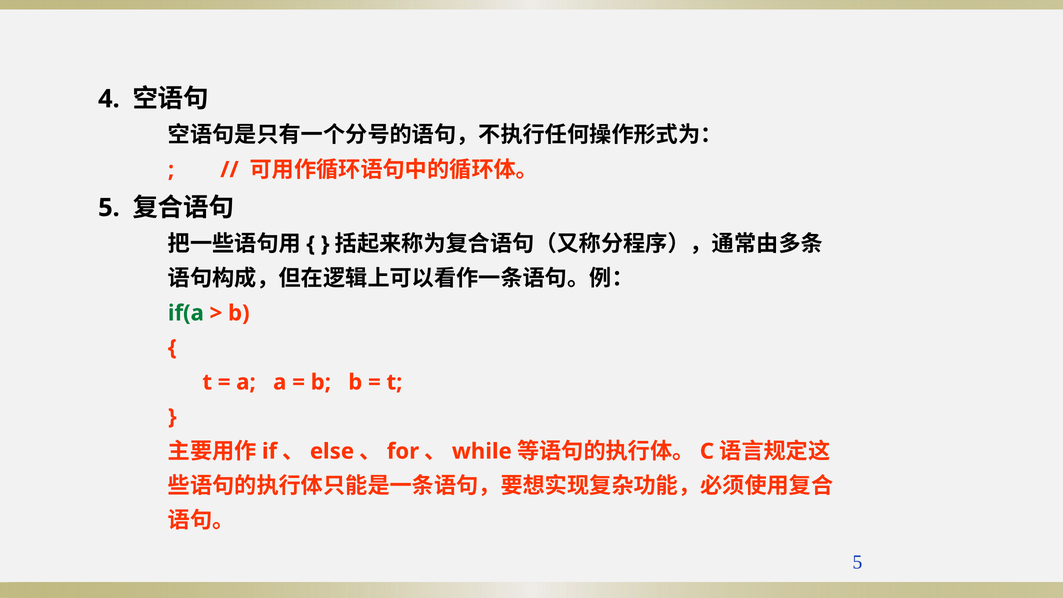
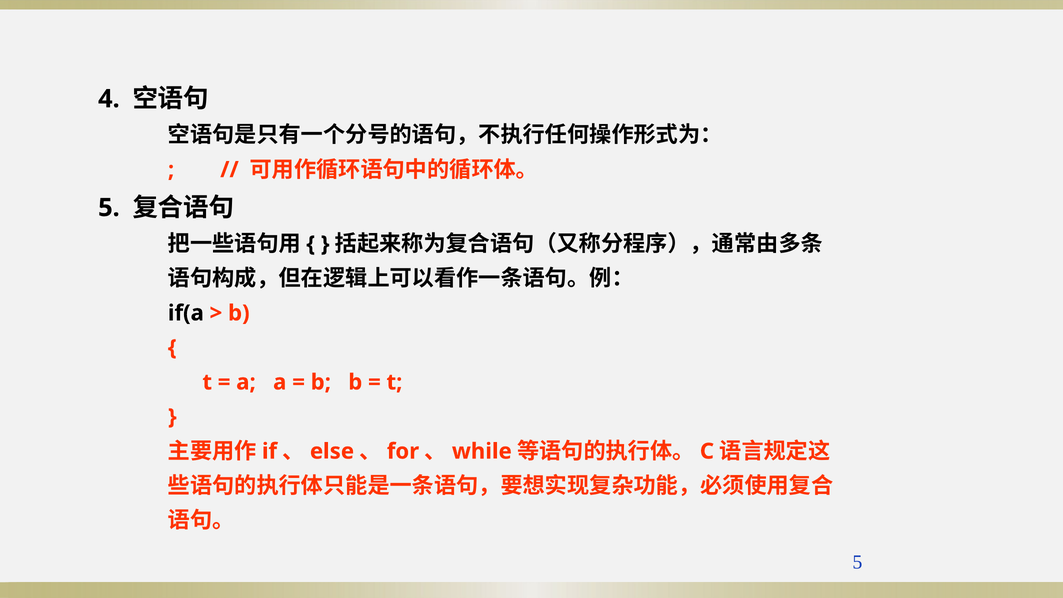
if(a colour: green -> black (186, 313)
